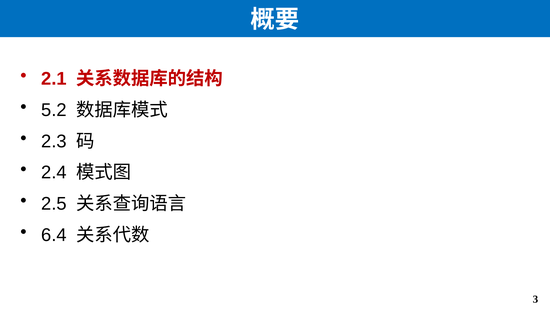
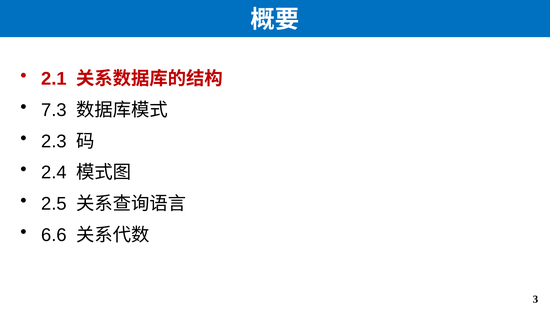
5.2: 5.2 -> 7.3 (54, 110)
6.4: 6.4 -> 6.6 (54, 235)
